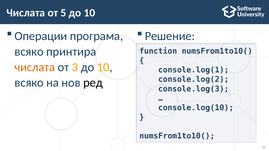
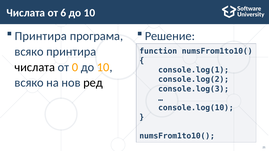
5: 5 -> 6 (63, 13)
Операции: Операции -> Принтира (41, 36)
числата colour: orange -> black (35, 67)
3: 3 -> 0 (75, 67)
